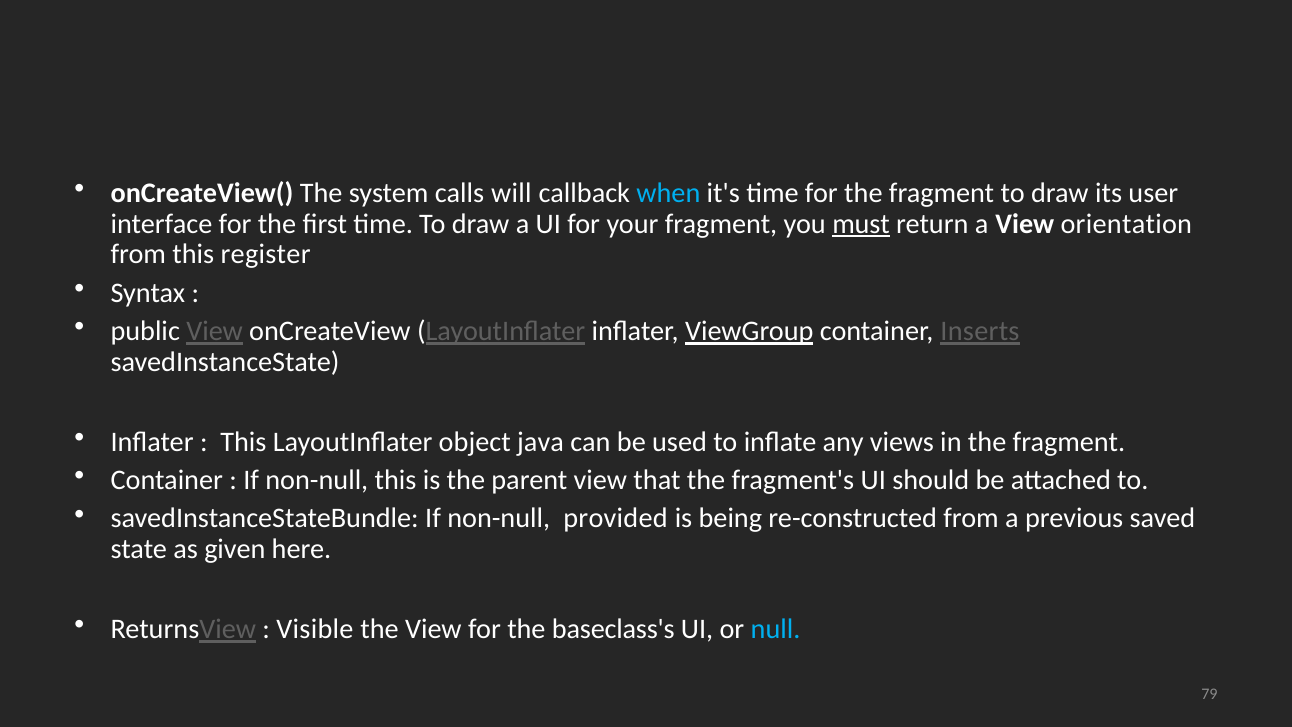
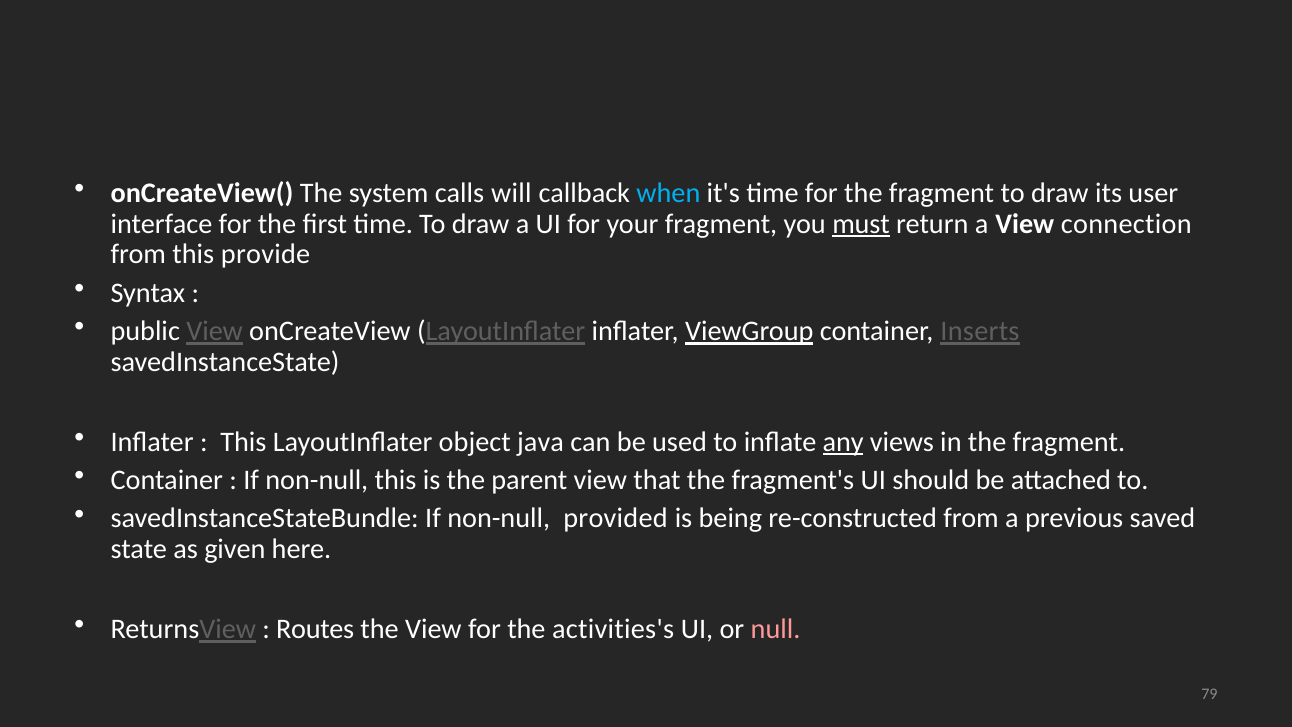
orientation: orientation -> connection (1126, 224)
register: register -> provide (266, 254)
any underline: none -> present (843, 442)
Visible: Visible -> Routes (315, 629)
baseclass's: baseclass's -> activities's (613, 629)
null colour: light blue -> pink (776, 629)
